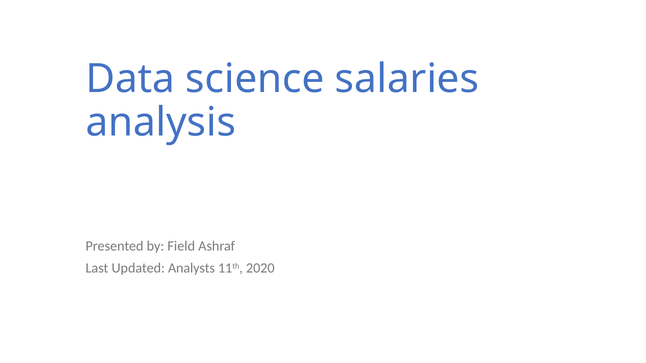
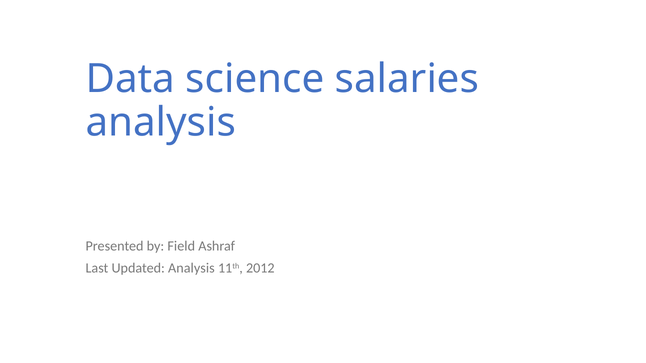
Updated Analysts: Analysts -> Analysis (191, 269)
2020: 2020 -> 2012 (260, 269)
